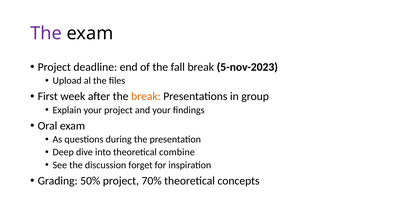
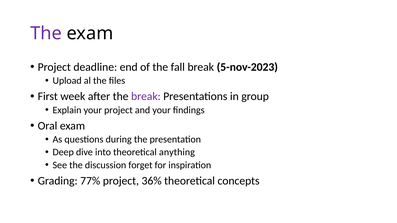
break colour: orange -> purple (146, 97)
combine: combine -> anything (177, 152)
50%: 50% -> 77% (90, 181)
70%: 70% -> 36% (152, 181)
